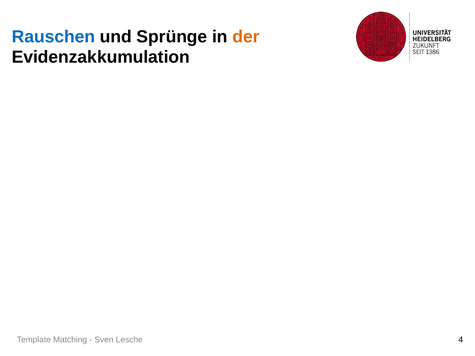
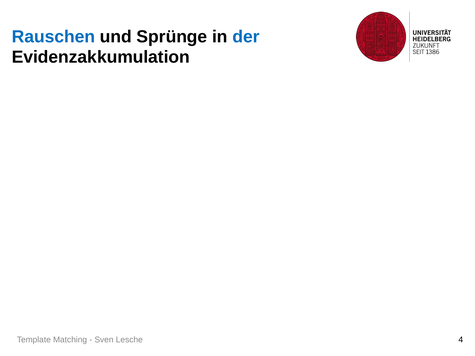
der colour: orange -> blue (246, 37)
